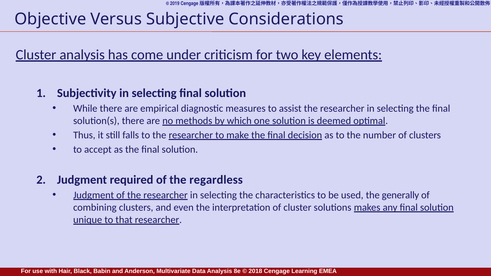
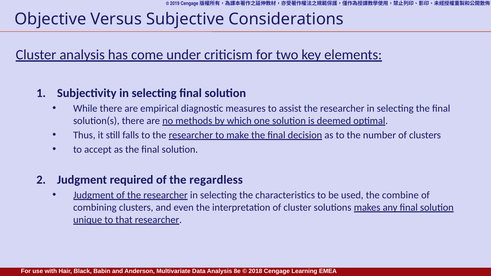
generally: generally -> combine (400, 195)
